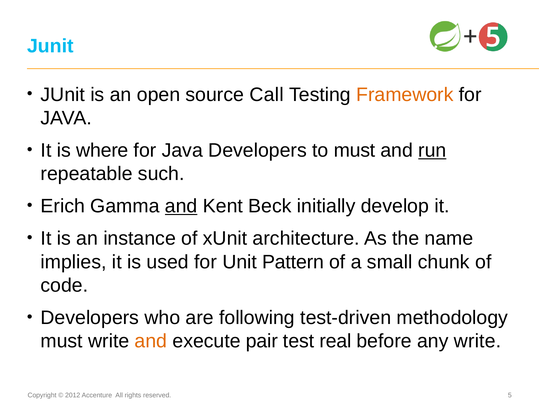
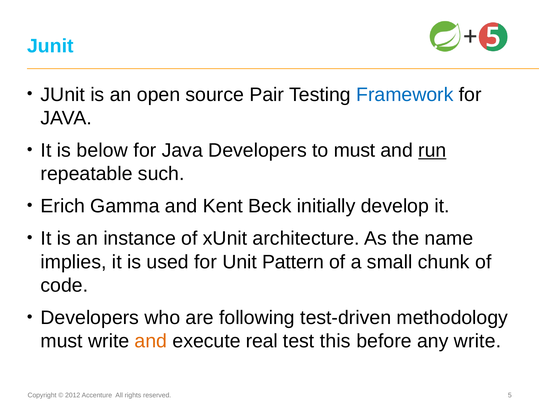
Call: Call -> Pair (267, 94)
Framework colour: orange -> blue (405, 94)
where: where -> below (102, 150)
and underline: present -> none (181, 206)
pair: pair -> real (262, 340)
real: real -> this (335, 340)
